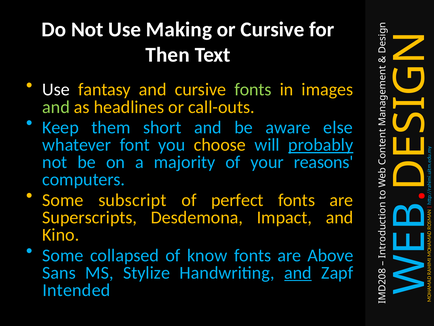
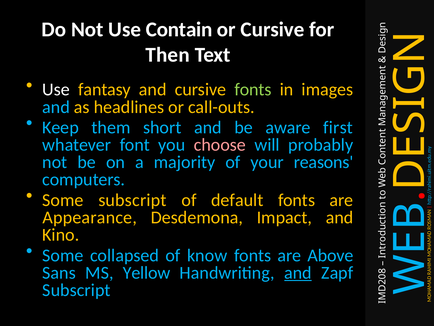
Making: Making -> Contain (179, 29)
and colour: light green -> light blue (56, 107)
else: else -> first (338, 127)
choose colour: yellow -> pink (220, 145)
probably underline: present -> none (321, 145)
perfect: perfect -> default (237, 200)
Superscripts: Superscripts -> Appearance (90, 217)
Stylize: Stylize -> Yellow (147, 272)
Intended: Intended -> Subscript (77, 290)
